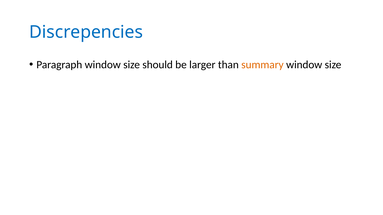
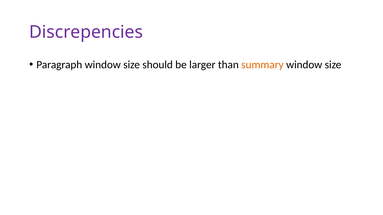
Discrepencies colour: blue -> purple (86, 32)
